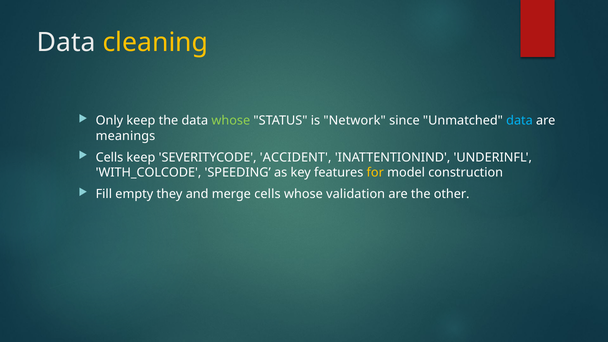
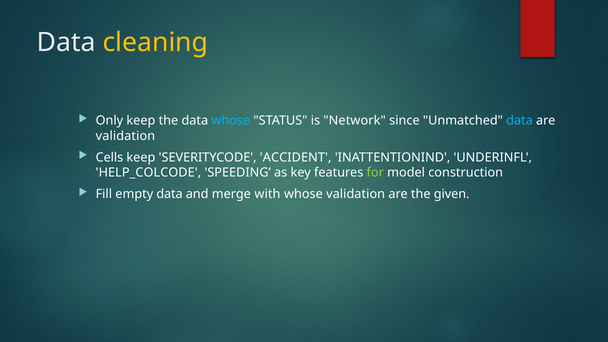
whose colour: light green -> light blue (231, 121)
meanings: meanings -> validation (125, 136)
WITH_COLCODE: WITH_COLCODE -> HELP_COLCODE (148, 173)
for colour: yellow -> light green (375, 173)
empty they: they -> data (170, 194)
merge cells: cells -> with (267, 194)
other: other -> given (452, 194)
